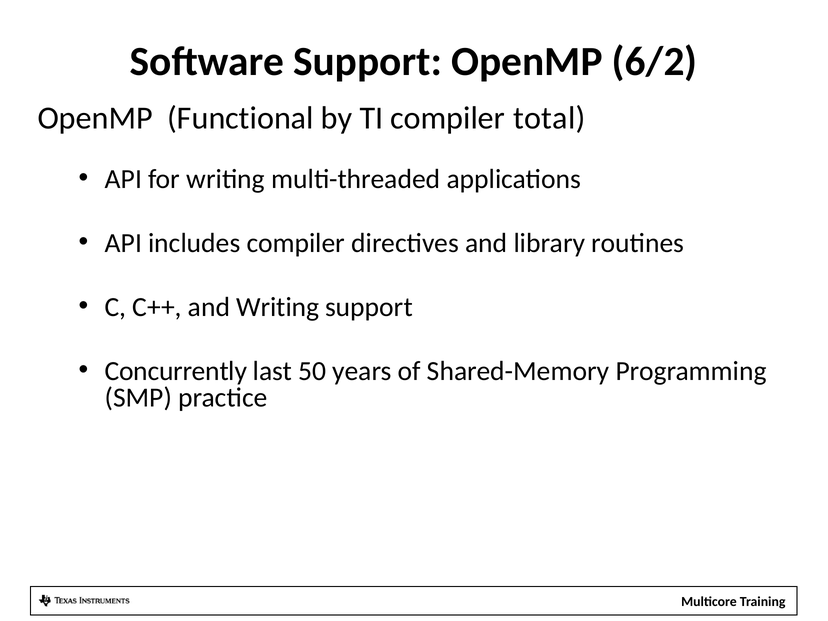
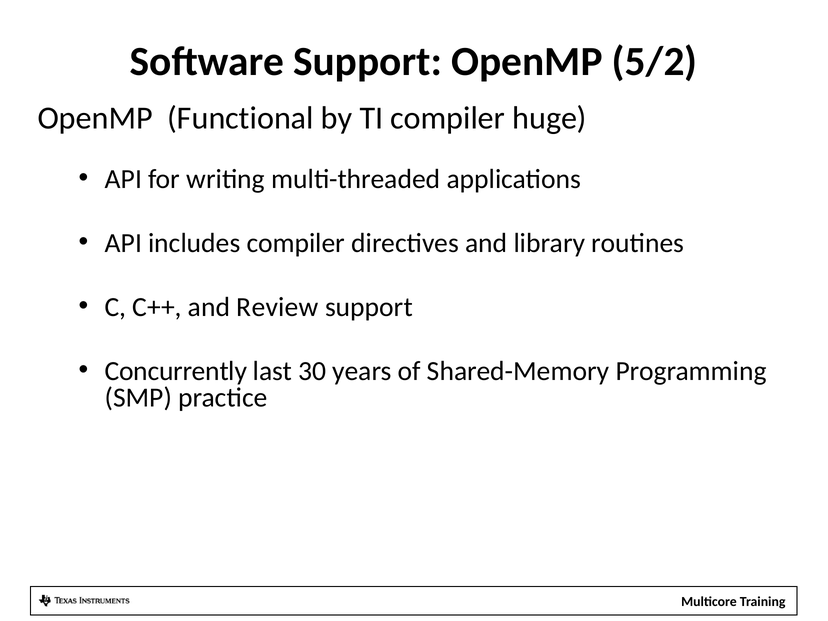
6/2: 6/2 -> 5/2 (655, 62)
total: total -> huge (550, 118)
and Writing: Writing -> Review (278, 307)
50: 50 -> 30 (312, 371)
